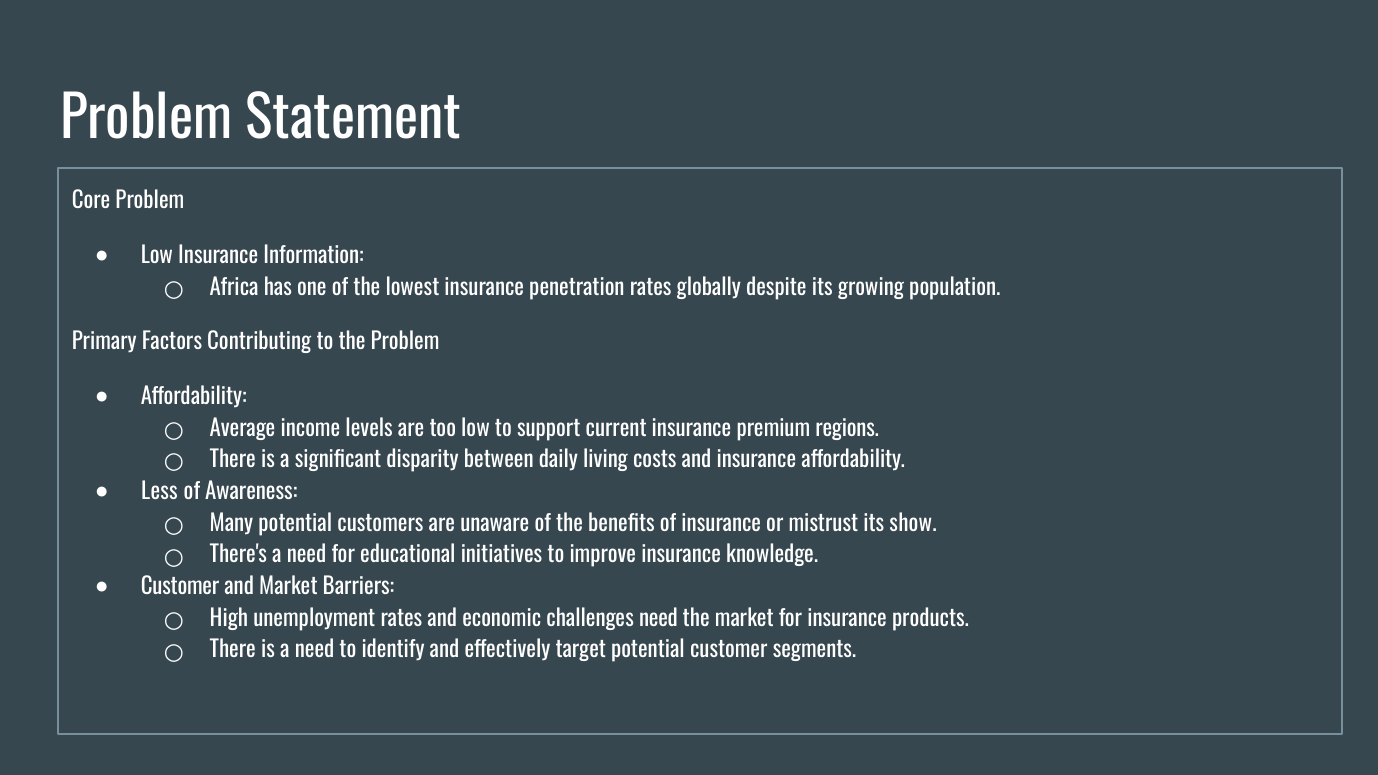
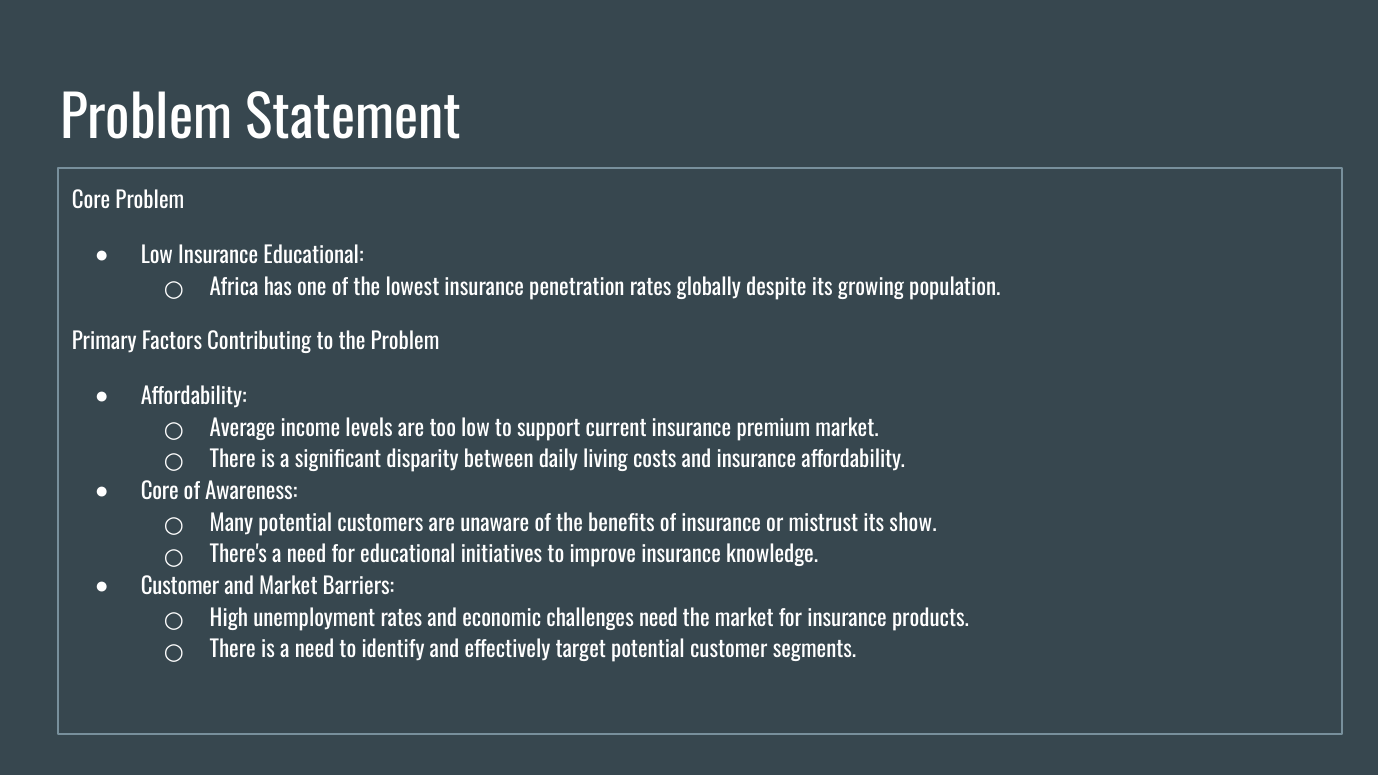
Insurance Information: Information -> Educational (314, 256)
premium regions: regions -> market (847, 429)
Less: Less -> Core (160, 492)
